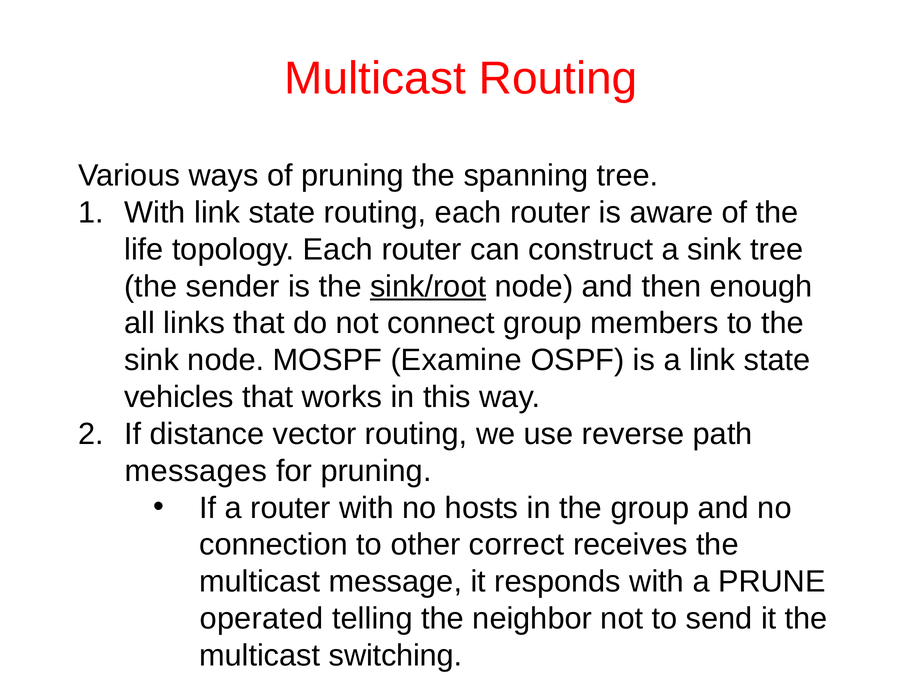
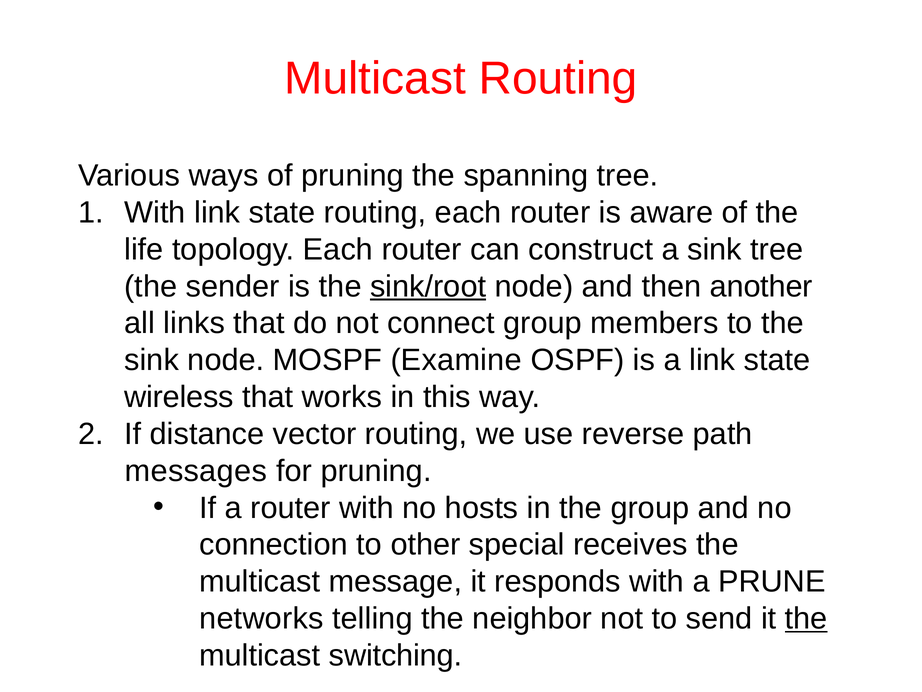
enough: enough -> another (761, 286)
vehicles: vehicles -> wireless (179, 397)
correct: correct -> special (517, 544)
operated: operated -> networks (261, 618)
the underline: none -> present (806, 618)
